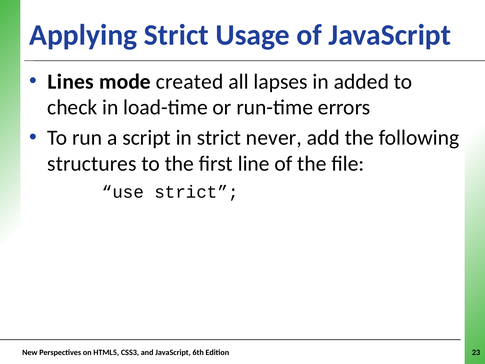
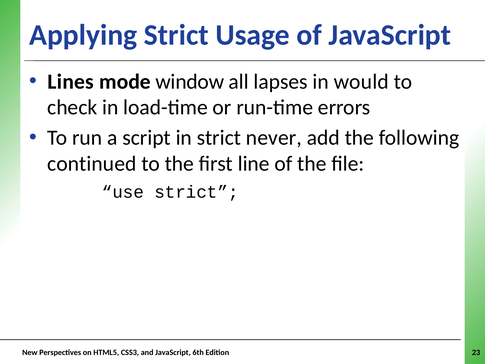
created: created -> window (190, 82)
added: added -> would (361, 82)
structures: structures -> continued (92, 163)
